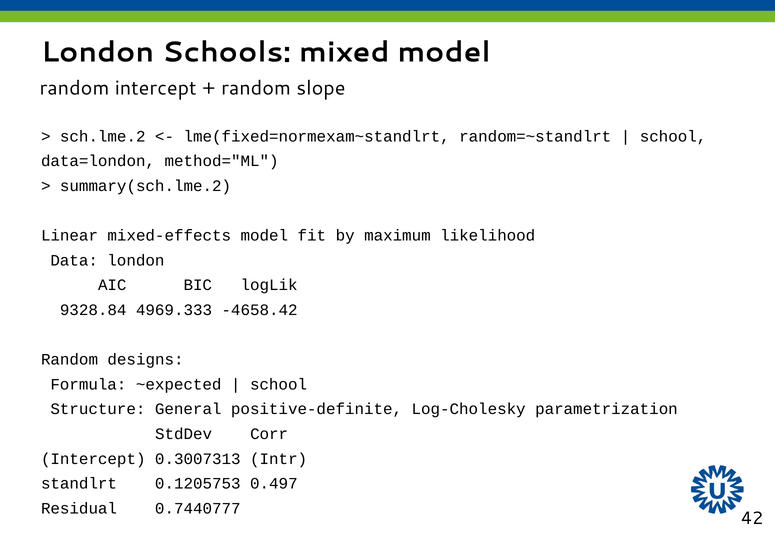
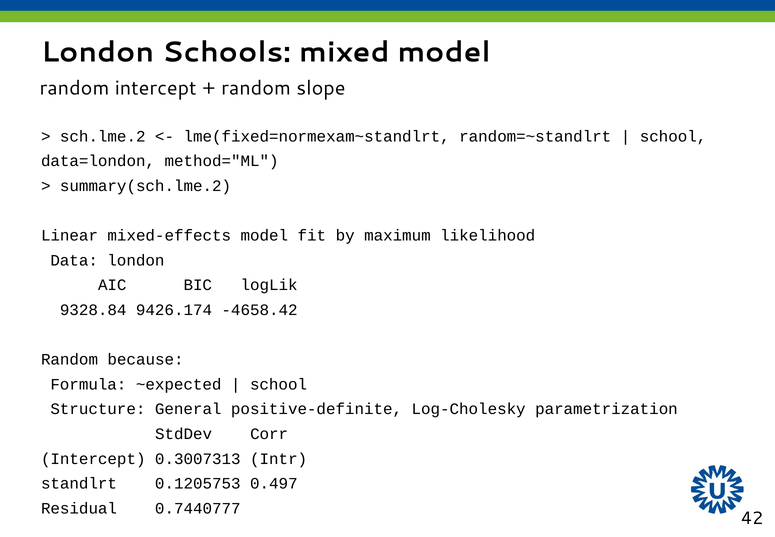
4969.333: 4969.333 -> 9426.174 (174, 310)
designs: designs -> because (146, 359)
